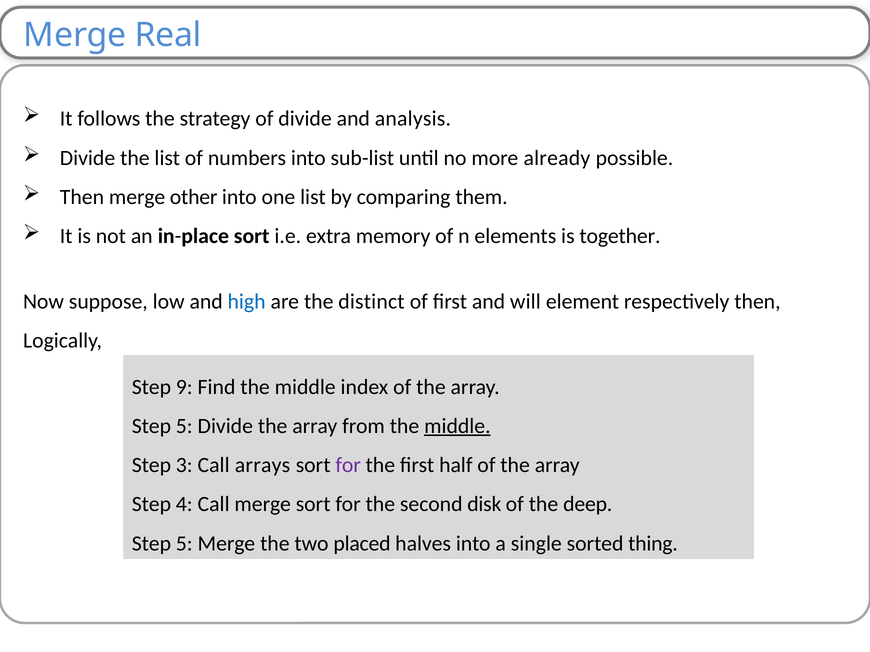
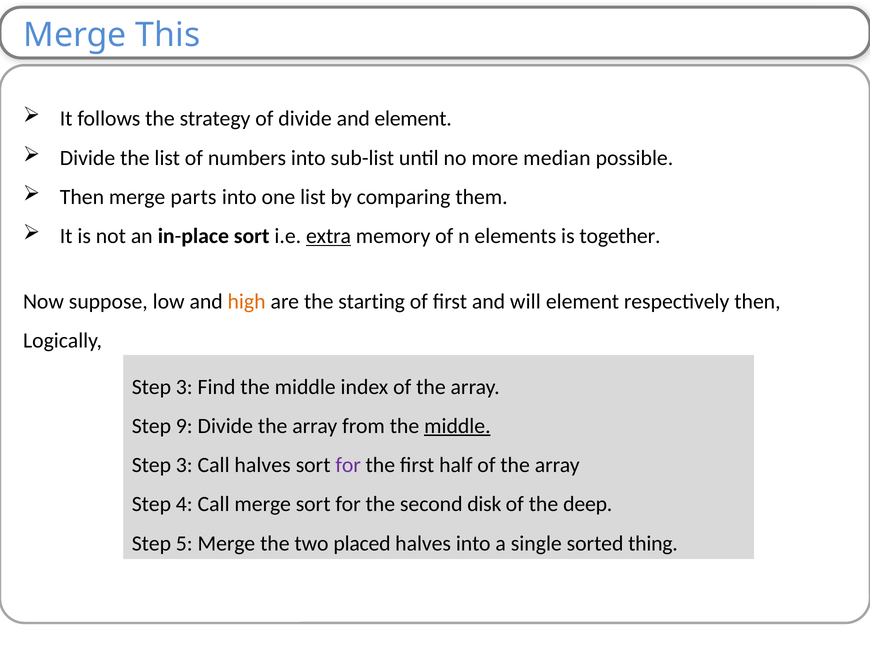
Real: Real -> This (168, 35)
and analysis: analysis -> element (413, 119)
already: already -> median (557, 158)
other: other -> parts (193, 197)
extra underline: none -> present (329, 236)
high colour: blue -> orange (247, 302)
distinct: distinct -> starting (372, 302)
9: 9 -> 3 (184, 387)
5: 5 -> 9 (184, 426)
Call arrays: arrays -> halves (263, 465)
